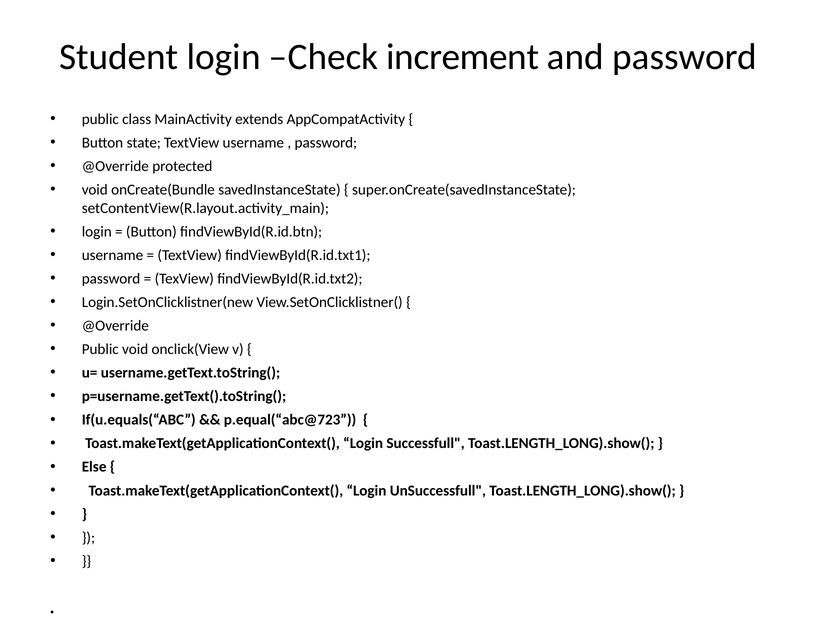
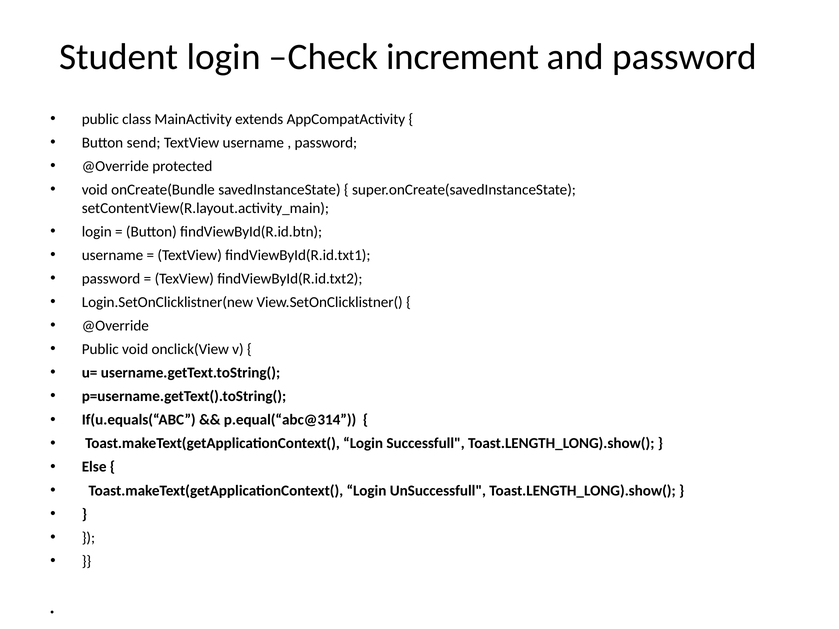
state: state -> send (144, 143)
p.equal(“abc@723: p.equal(“abc@723 -> p.equal(“abc@314 (290, 420)
